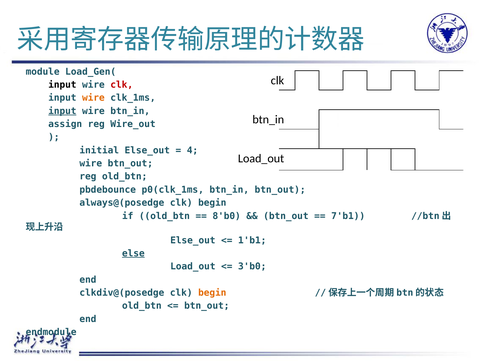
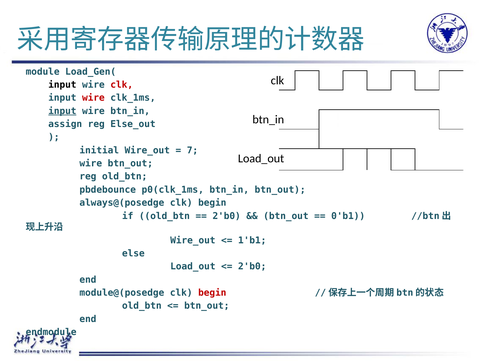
wire colour: orange -> red (93, 98)
Wire_out: Wire_out -> Else_out (133, 124)
initial Else_out: Else_out -> Wire_out (147, 151)
4: 4 -> 7 (192, 151)
8'b0: 8'b0 -> 2'b0 (227, 216)
7'b1: 7'b1 -> 0'b1 (348, 216)
Else_out: Else_out -> Wire_out (193, 241)
else underline: present -> none (133, 254)
3'b0: 3'b0 -> 2'b0 (252, 267)
clkdiv@(posedge: clkdiv@(posedge -> module@(posedge (122, 293)
begin colour: orange -> red (212, 293)
